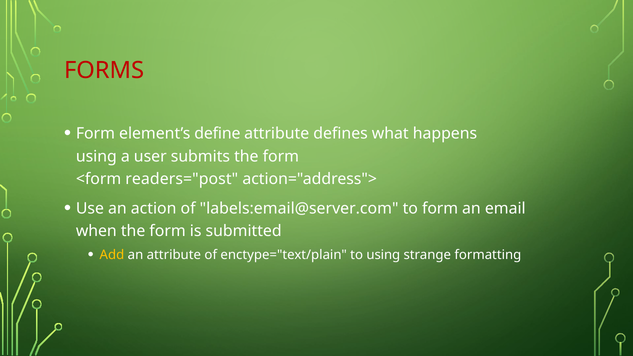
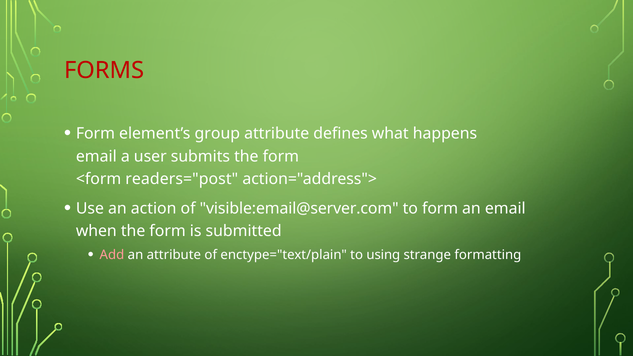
define: define -> group (217, 134)
using: using -> email (96, 156)
labels:email@server.com: labels:email@server.com -> visible:email@server.com (299, 209)
Add colour: yellow -> pink (112, 255)
